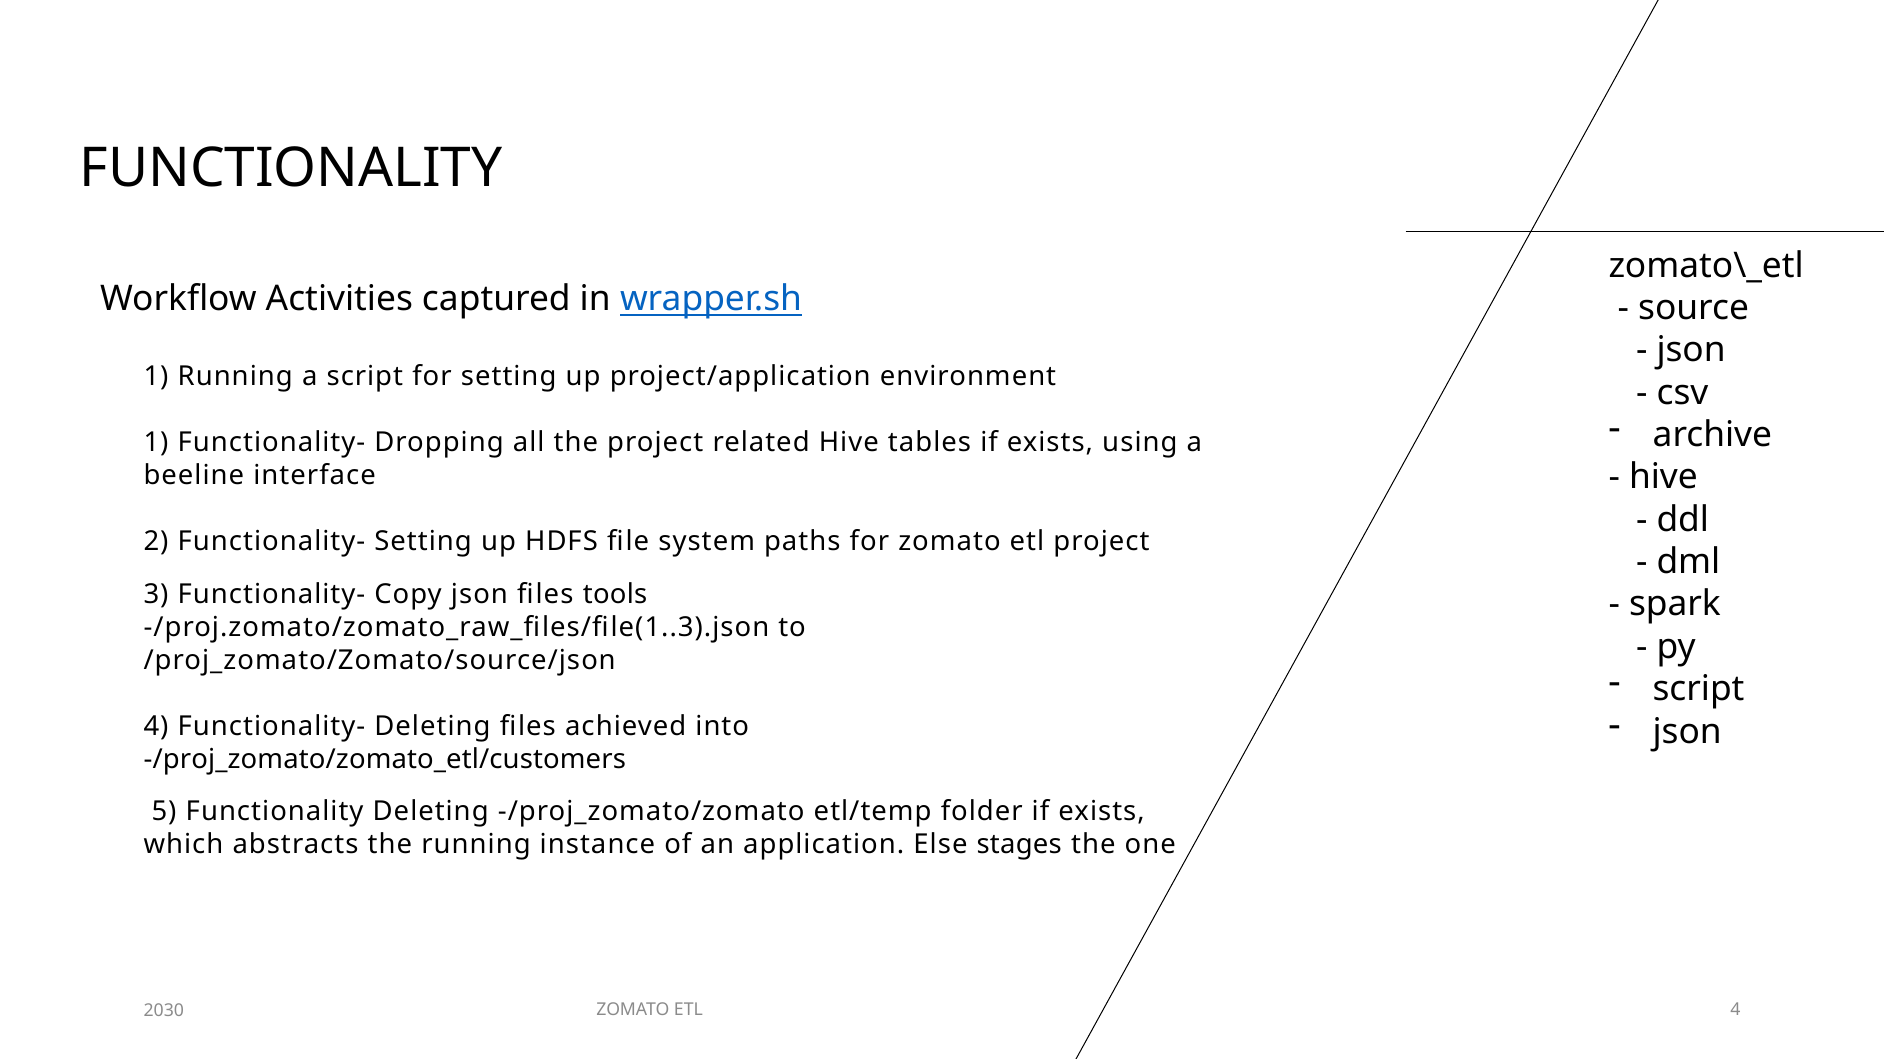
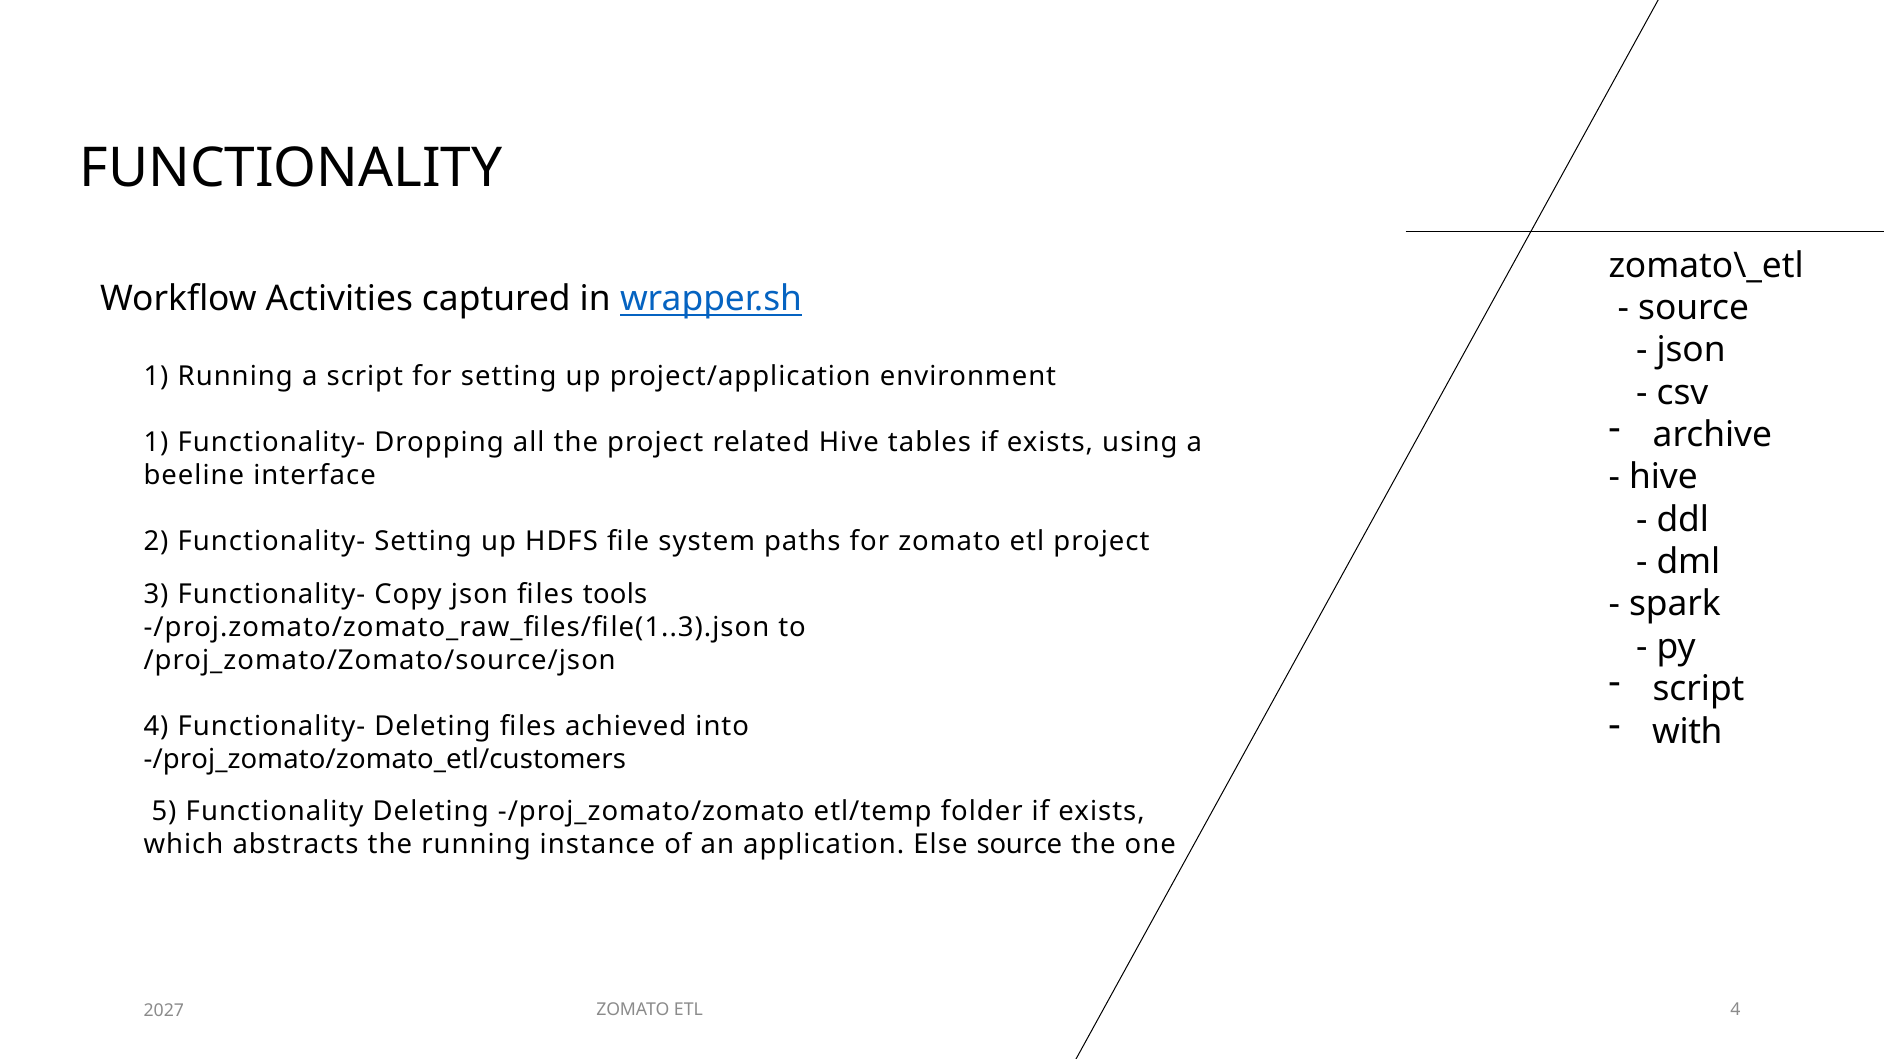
json: json -> with (1687, 732)
Else stages: stages -> source (1019, 845)
2030: 2030 -> 2027 (164, 1012)
